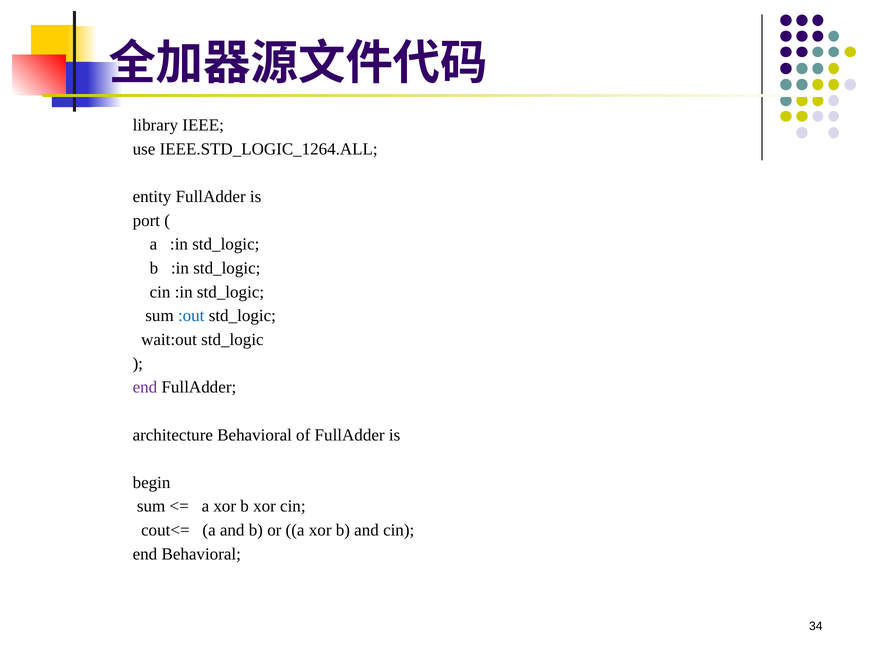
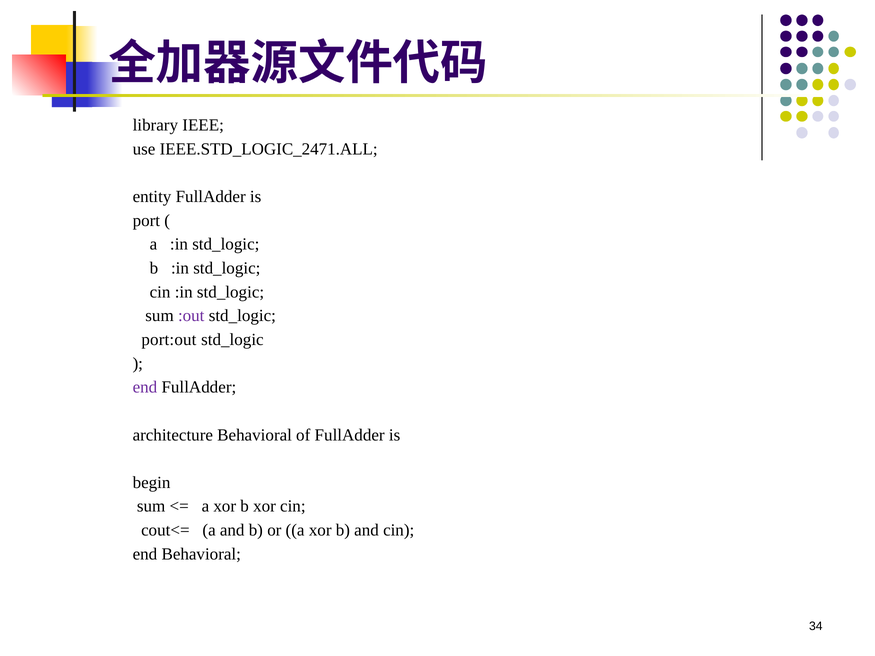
IEEE.STD_LOGIC_1264.ALL: IEEE.STD_LOGIC_1264.ALL -> IEEE.STD_LOGIC_2471.ALL (269, 149)
:out colour: blue -> purple (191, 316)
wait:out: wait:out -> port:out (169, 340)
